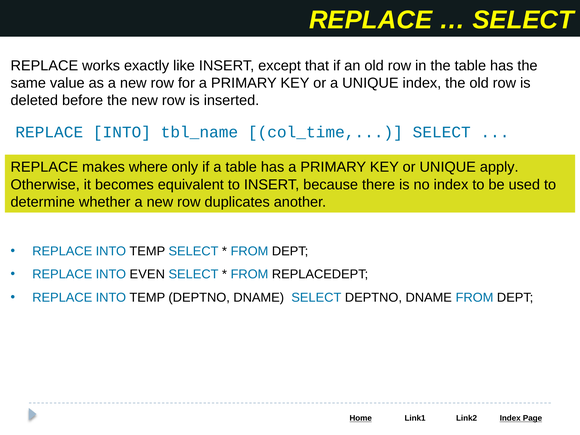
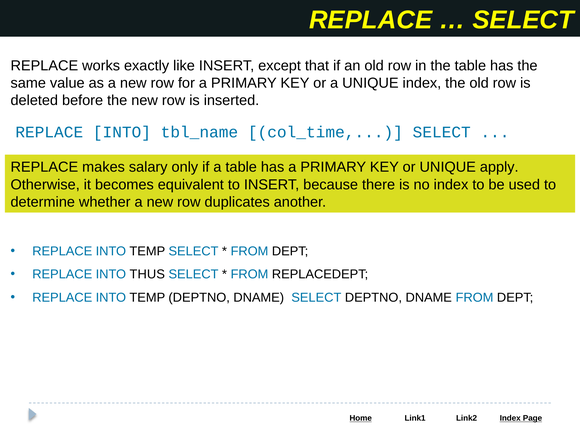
where: where -> salary (148, 167)
EVEN: EVEN -> THUS (147, 274)
